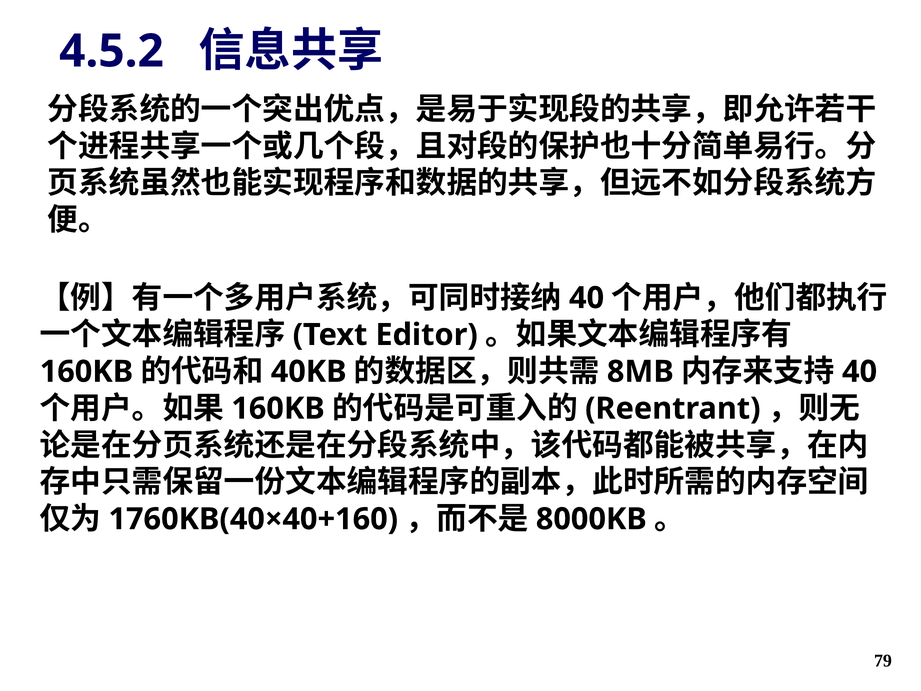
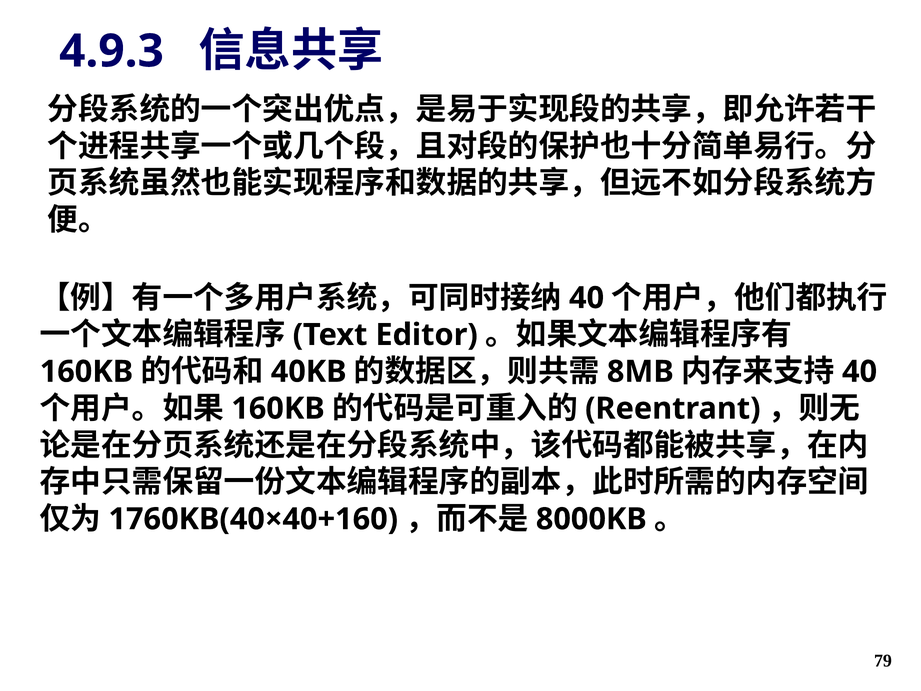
4.5.2: 4.5.2 -> 4.9.3 (111, 51)
